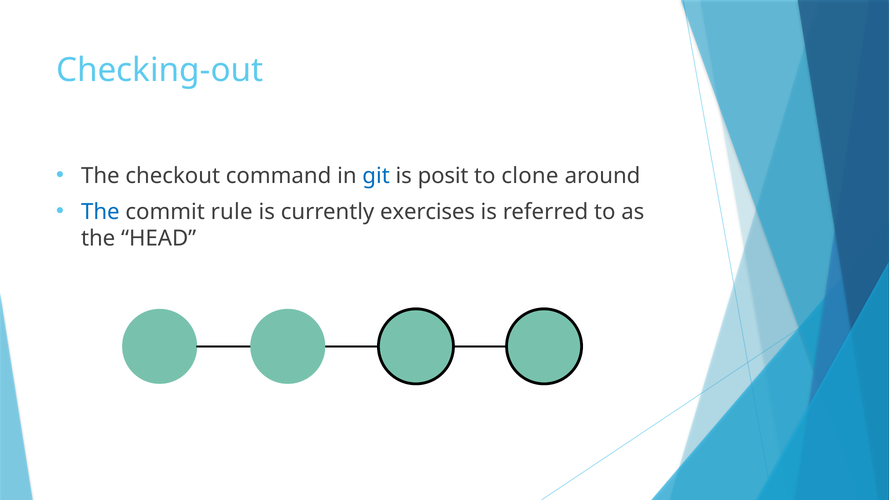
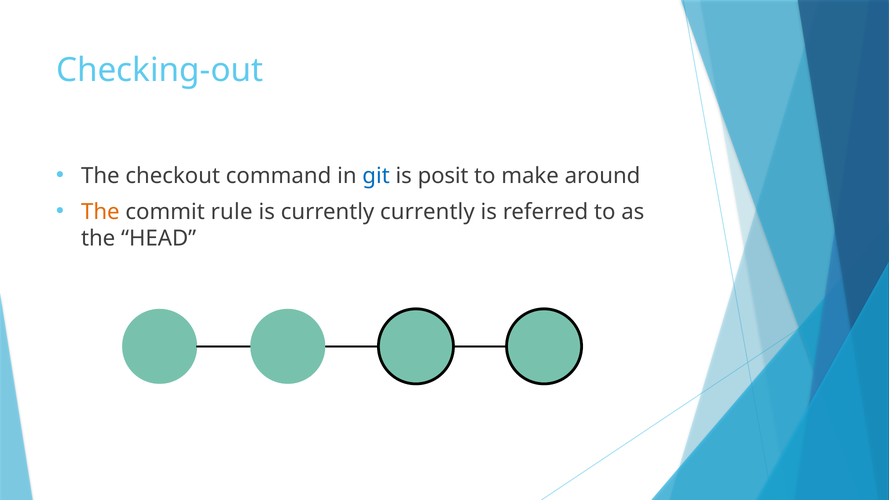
clone: clone -> make (530, 176)
The colour: blue -> orange (100, 212)
currently exercises: exercises -> currently (427, 212)
